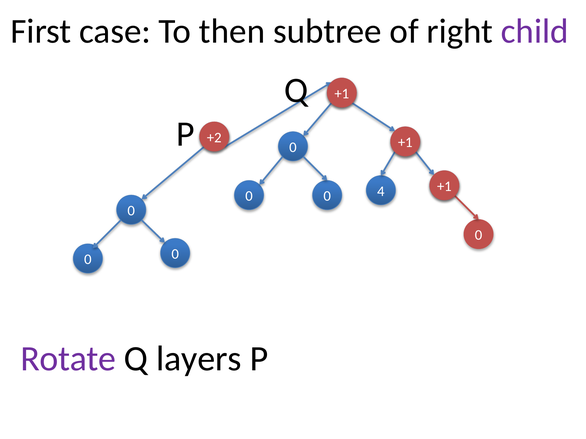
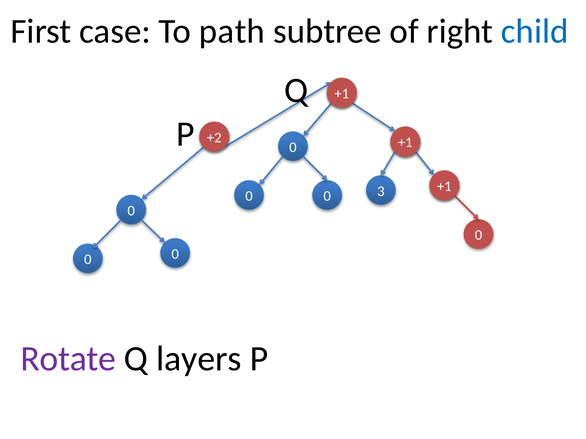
then: then -> path (232, 31)
child colour: purple -> blue (535, 31)
4: 4 -> 3 (381, 191)
